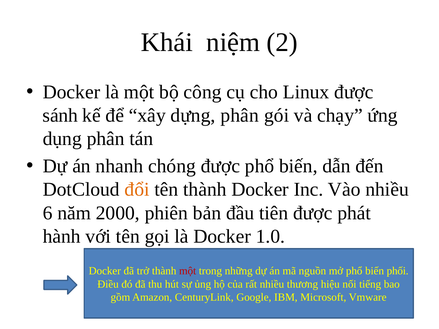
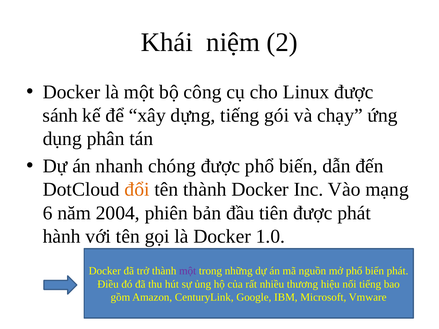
dựng phân: phân -> tiếng (240, 116)
Vào nhiều: nhiều -> mạng (387, 190)
2000: 2000 -> 2004 (118, 213)
một colour: red -> purple (188, 271)
biến phối: phối -> phát (398, 271)
